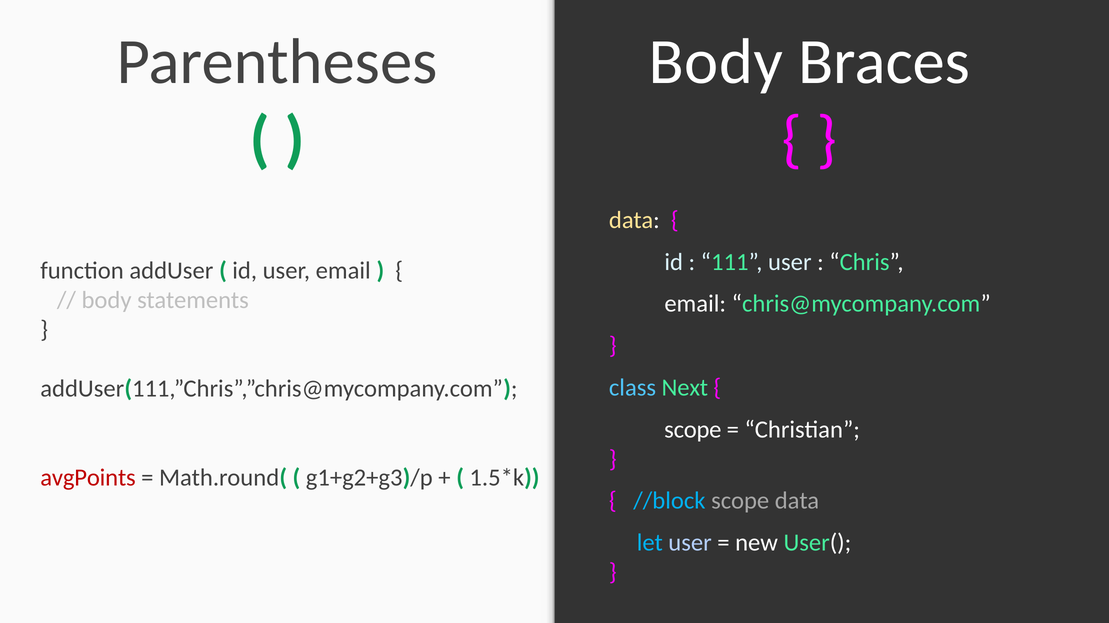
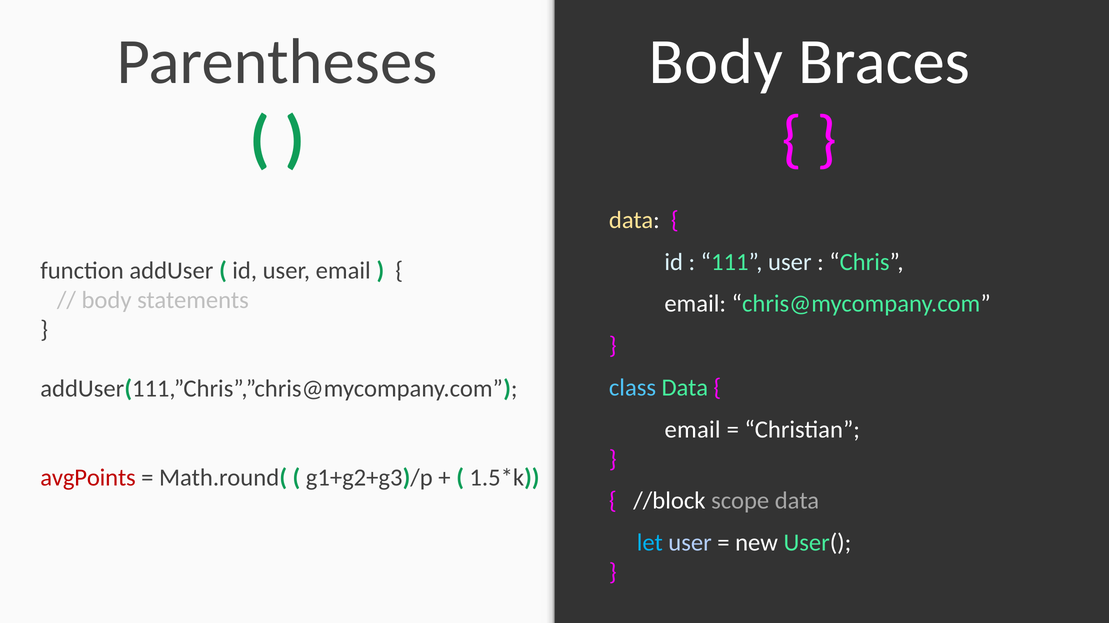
class Next: Next -> Data (685, 388)
scope: scope -> email (693, 430)
//block colour: light blue -> white (669, 501)
